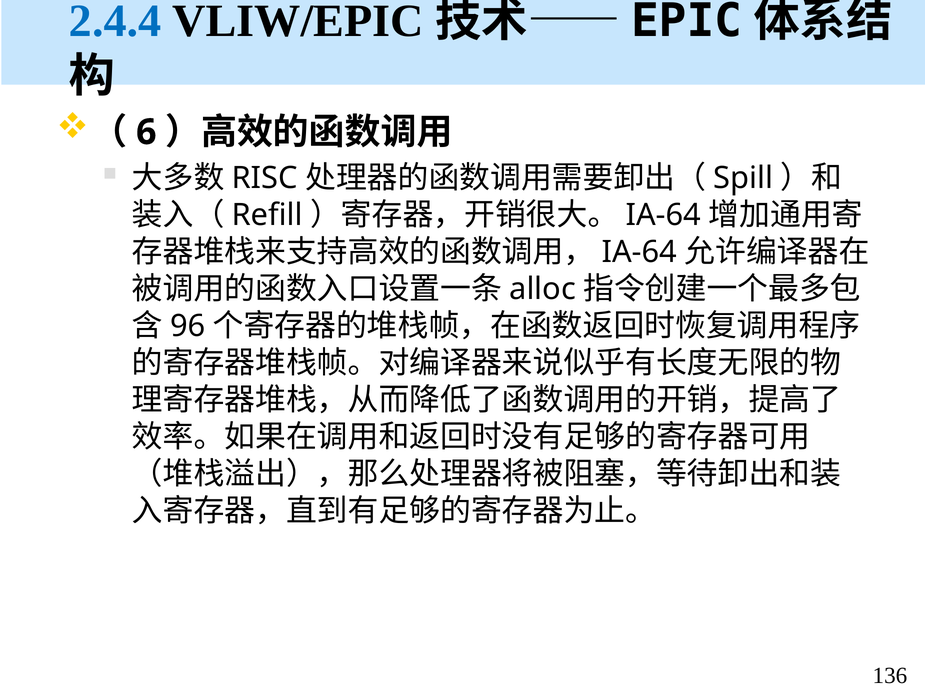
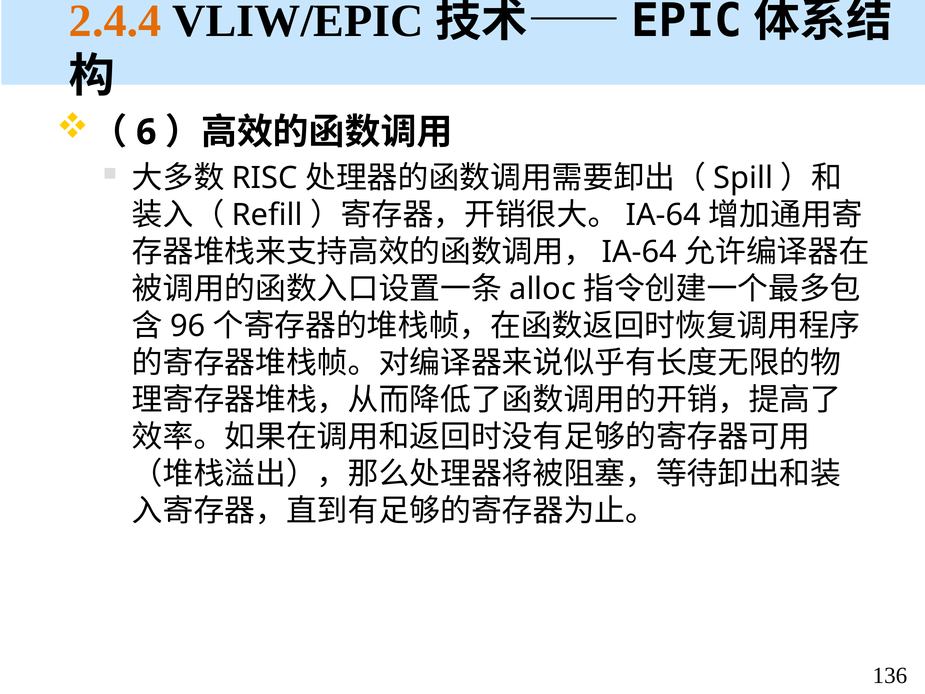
2.4.4 colour: blue -> orange (115, 21)
